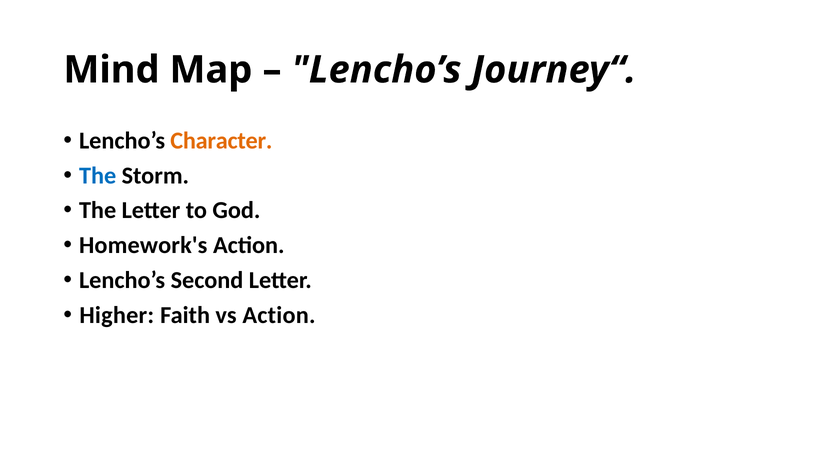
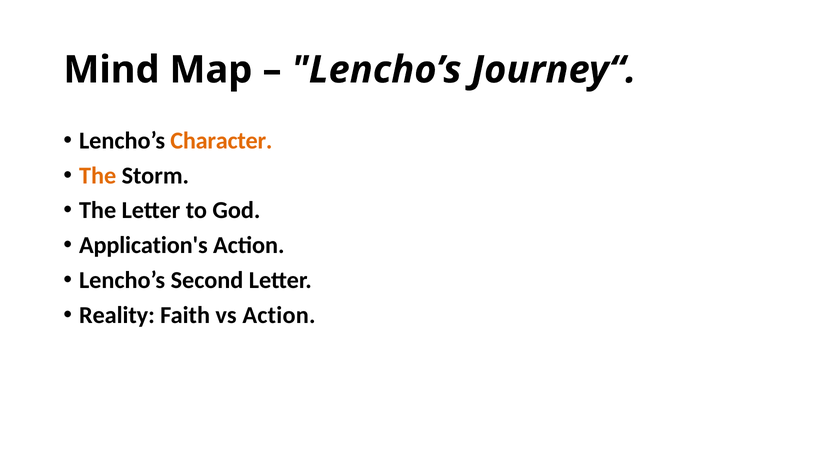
The colour: blue -> orange (98, 176)
Homework's: Homework's -> Application's (143, 245)
Higher: Higher -> Reality (117, 315)
